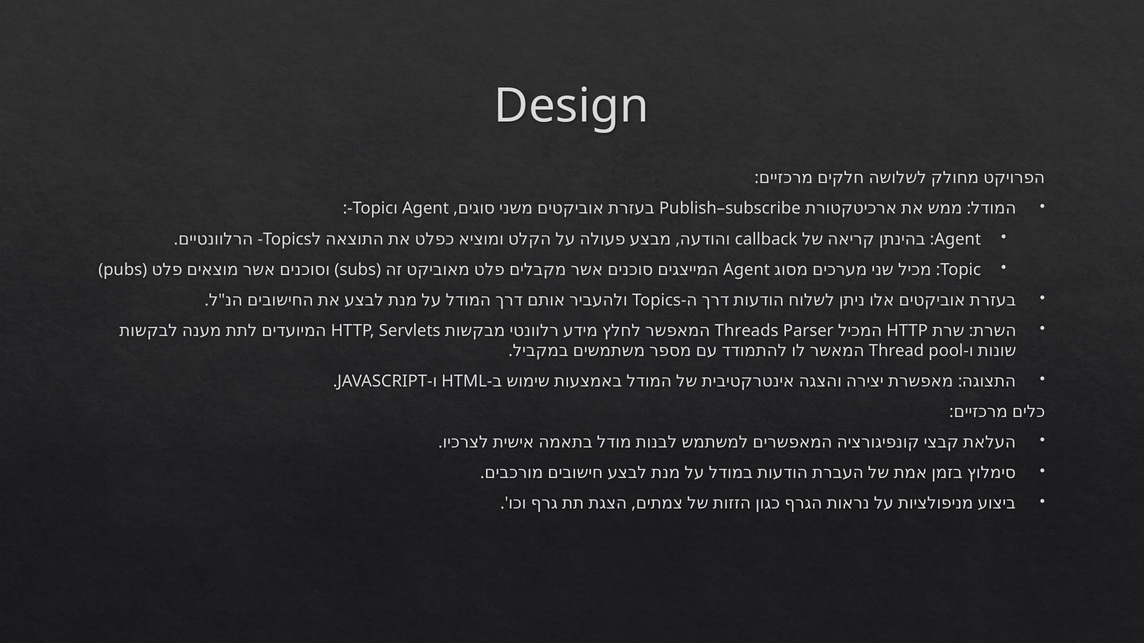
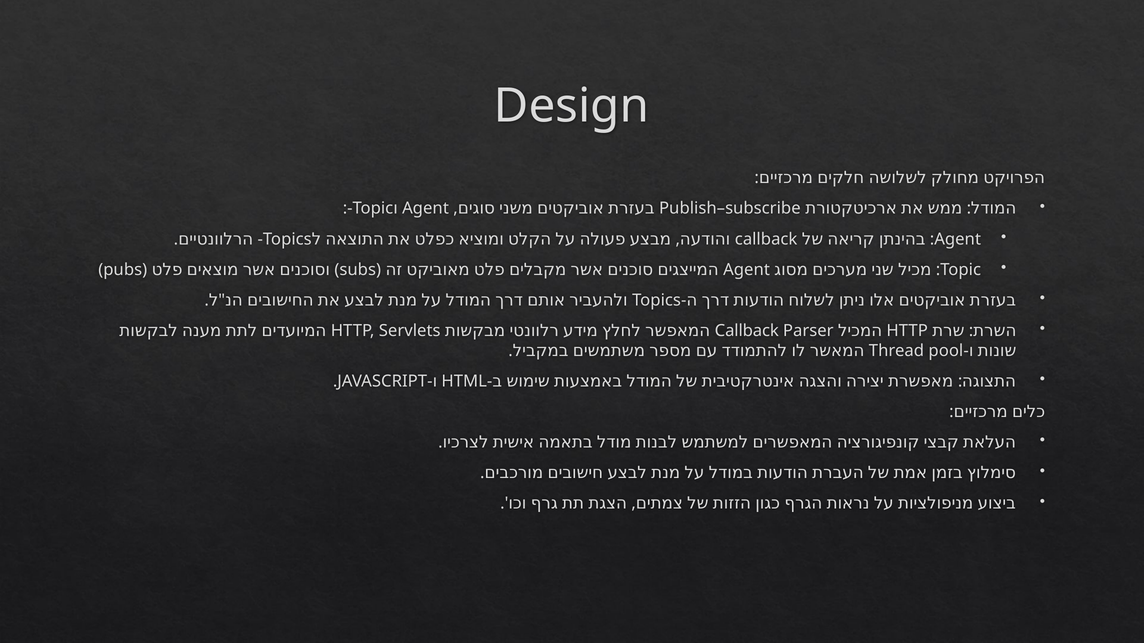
Threads: Threads -> Callback (747, 331)
